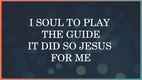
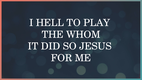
SOUL: SOUL -> HELL (50, 23)
GUIDE: GUIDE -> WHOM (83, 35)
